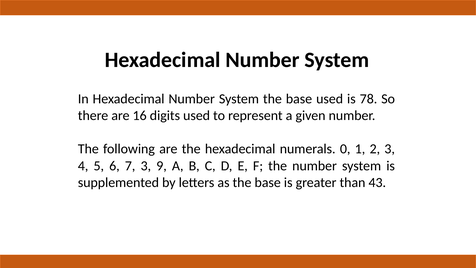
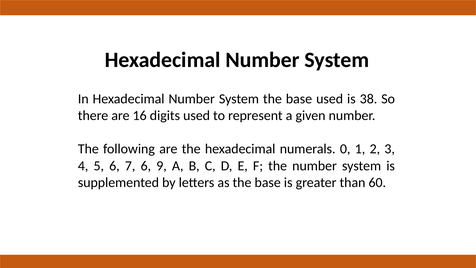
78: 78 -> 38 (369, 99)
7 3: 3 -> 6 (146, 166)
43: 43 -> 60 (377, 182)
